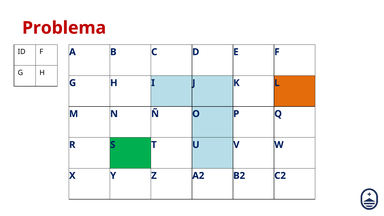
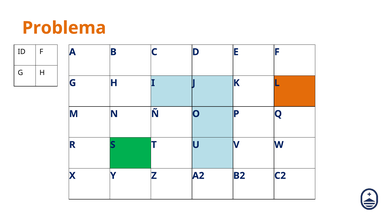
Problema colour: red -> orange (64, 28)
